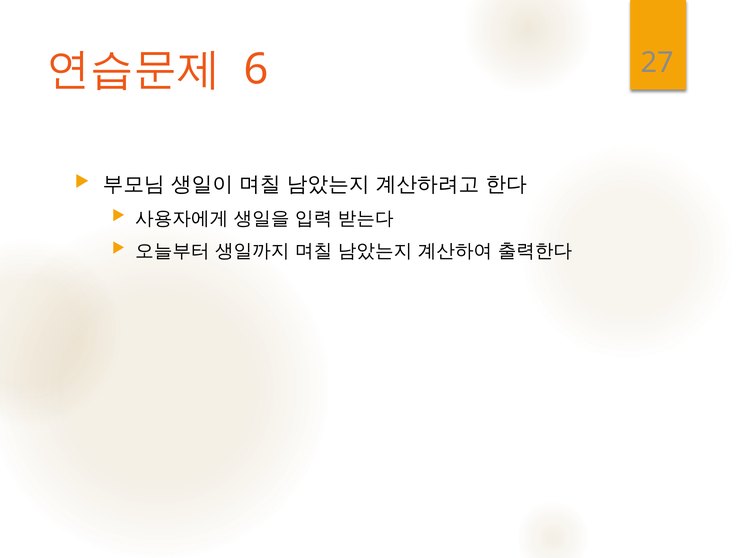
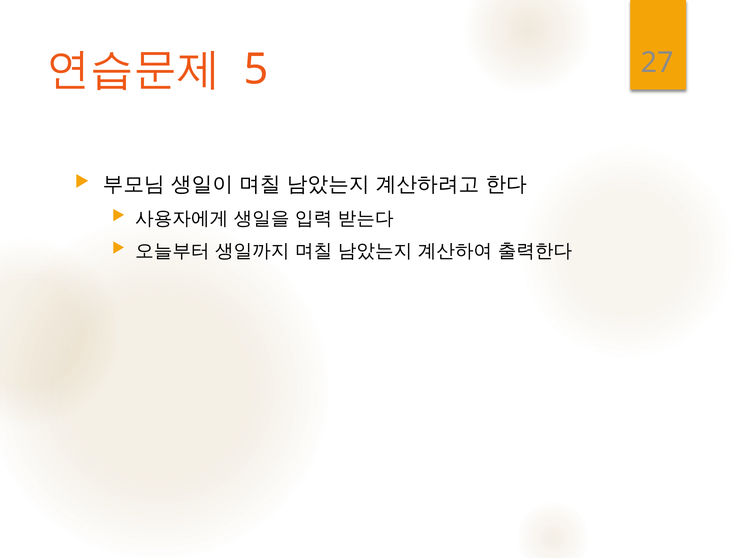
6: 6 -> 5 (256, 70)
